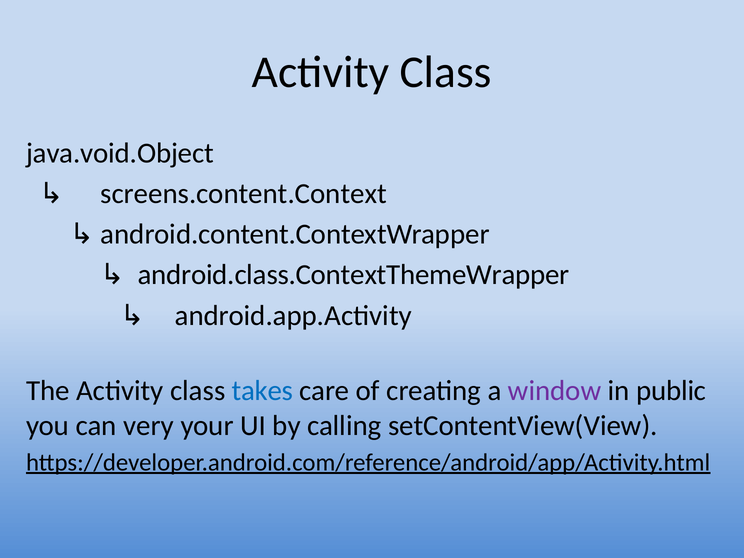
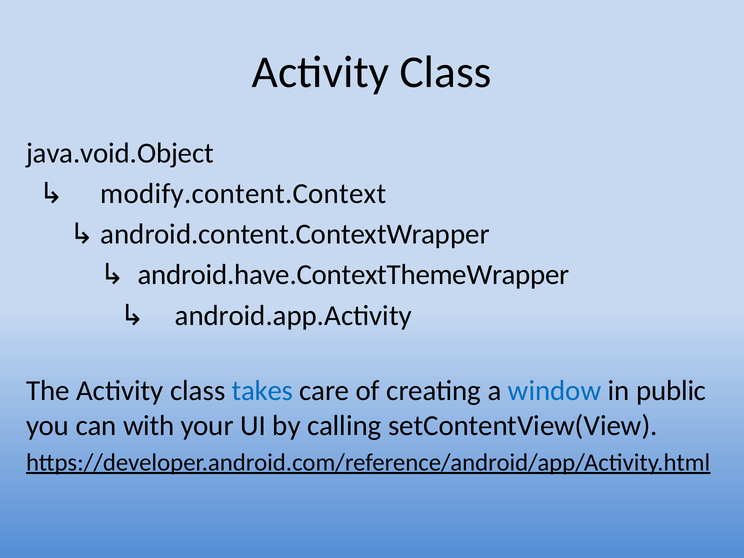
screens.content.Context: screens.content.Context -> modify.content.Context (243, 194)
android.class.ContextThemeWrapper: android.class.ContextThemeWrapper -> android.have.ContextThemeWrapper (354, 275)
window colour: purple -> blue (555, 391)
very: very -> with (149, 425)
